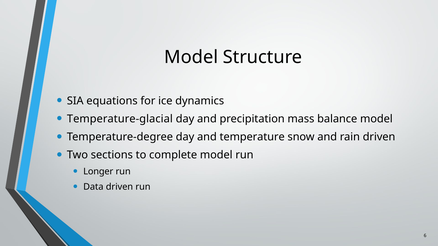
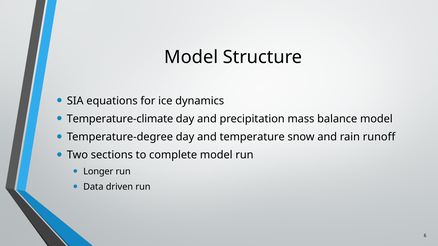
Temperature-glacial: Temperature-glacial -> Temperature-climate (120, 119)
rain driven: driven -> runoff (379, 137)
